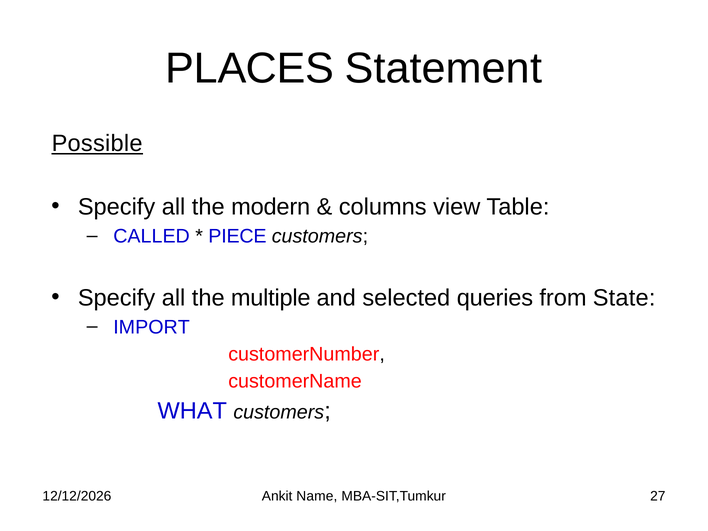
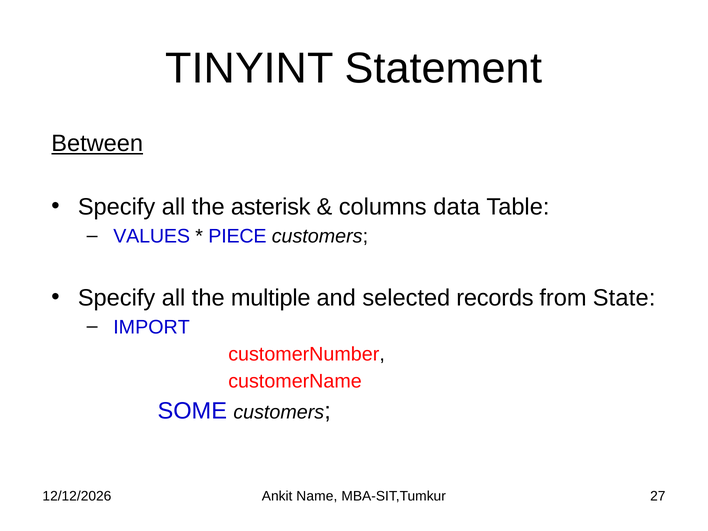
PLACES: PLACES -> TINYINT (250, 69)
Possible: Possible -> Between (97, 143)
modern: modern -> asterisk (271, 207)
view: view -> data (457, 207)
CALLED: CALLED -> VALUES (152, 236)
queries: queries -> records (495, 298)
WHAT: WHAT -> SOME (192, 411)
